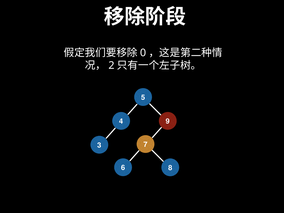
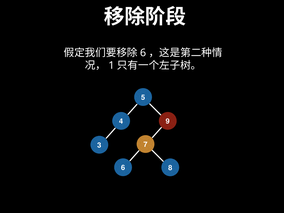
0: 0 -> 6 (143, 53)
2: 2 -> 1 (111, 65)
